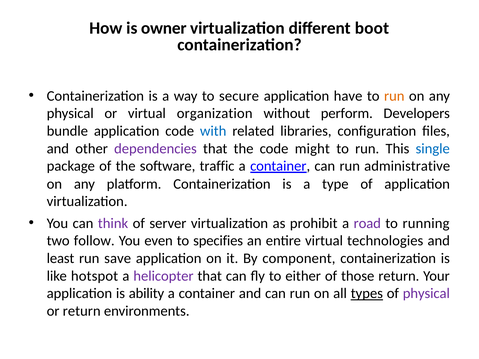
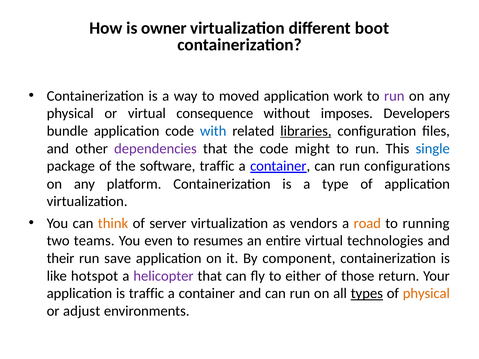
secure: secure -> moved (239, 96)
have: have -> work (348, 96)
run colour: orange -> purple (394, 96)
organization: organization -> consequence (215, 114)
perform: perform -> imposes (347, 114)
libraries underline: none -> present (306, 131)
administrative: administrative -> configurations (407, 166)
think colour: purple -> orange (113, 223)
prohibit: prohibit -> vendors (314, 223)
road colour: purple -> orange (367, 223)
follow: follow -> teams (94, 241)
specifies: specifies -> resumes (218, 241)
least: least -> their (61, 259)
is ability: ability -> traffic (146, 294)
physical colour: purple -> orange (426, 294)
or return: return -> adjust (82, 311)
